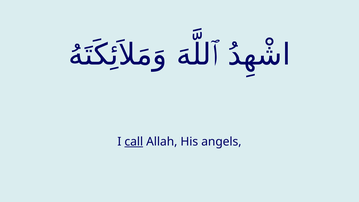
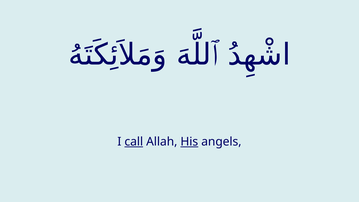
His underline: none -> present (189, 142)
